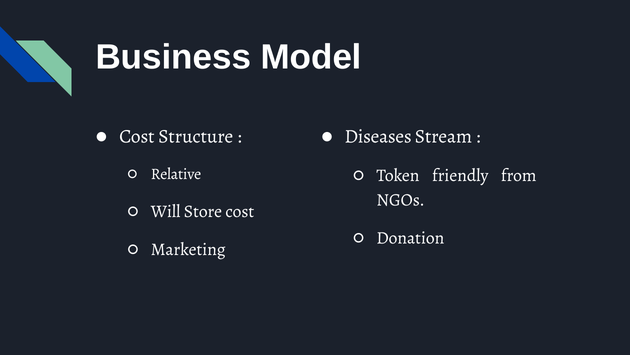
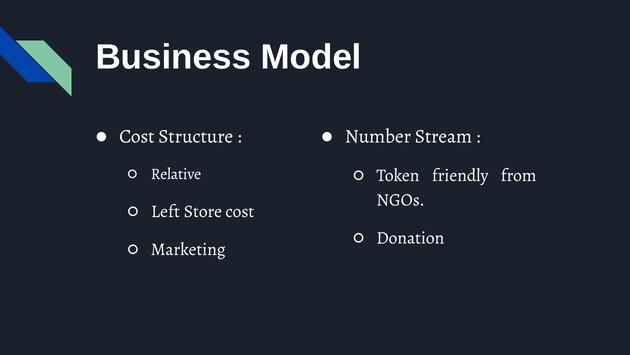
Diseases: Diseases -> Number (378, 136)
Will: Will -> Left (166, 211)
